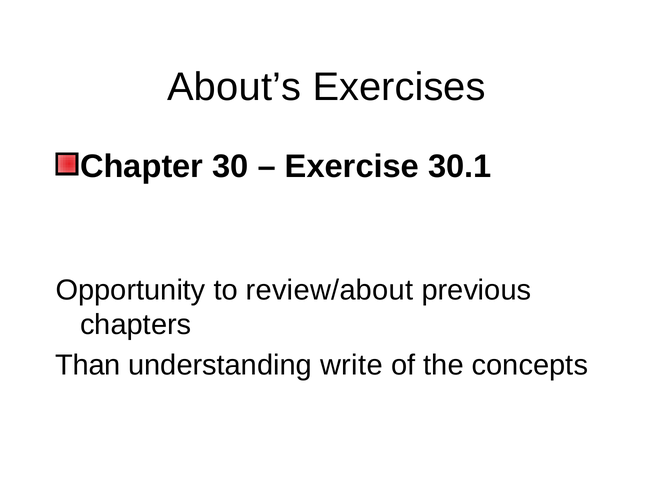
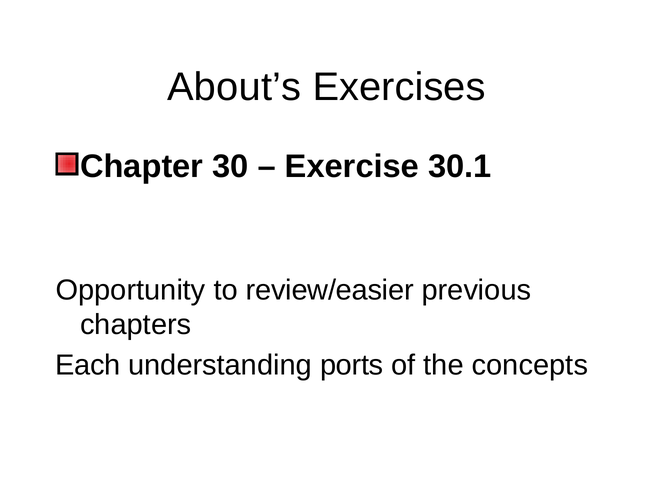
review/about: review/about -> review/easier (330, 290)
Than: Than -> Each (88, 366)
write: write -> ports (352, 366)
